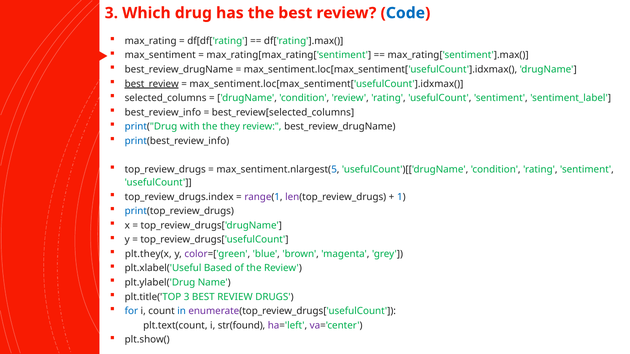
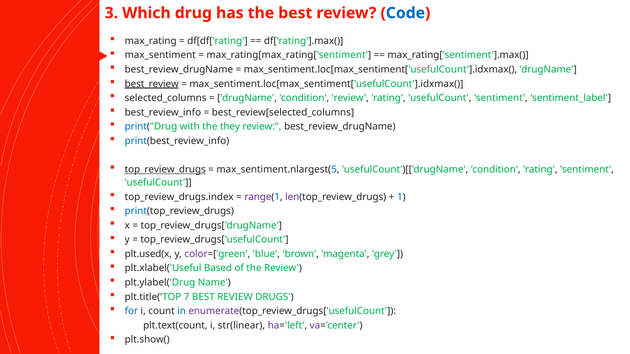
top_review_drugs underline: none -> present (165, 170)
plt.they(x: plt.they(x -> plt.used(x (148, 254)
plt.title('TOP 3: 3 -> 7 (187, 297)
str(found: str(found -> str(linear (241, 326)
